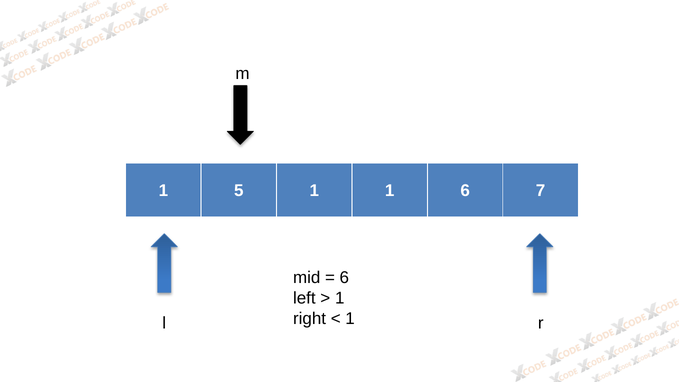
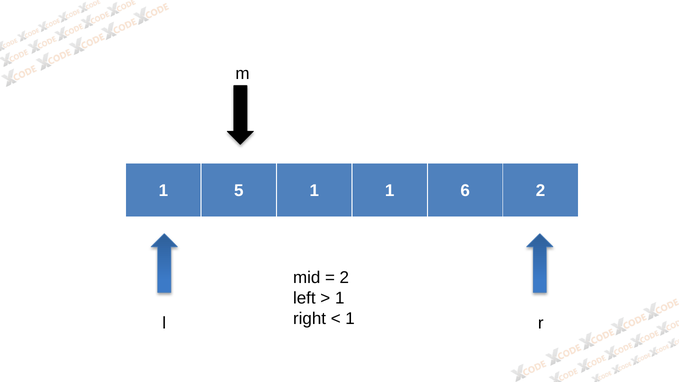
6 7: 7 -> 2 (541, 190)
6: 6 -> 2 (344, 278)
